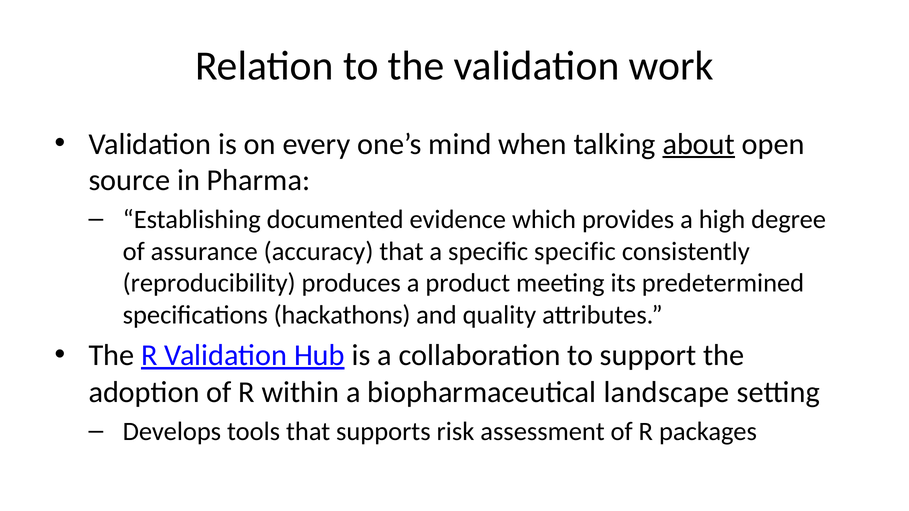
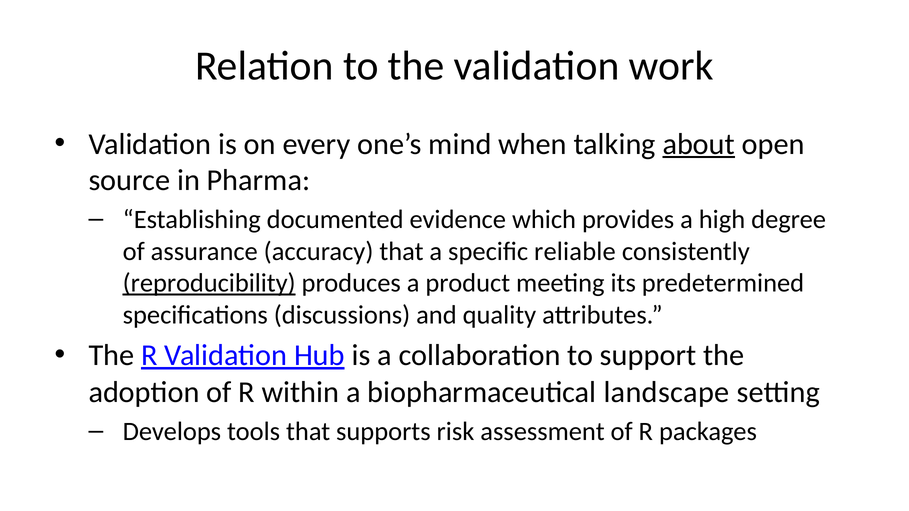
specific specific: specific -> reliable (575, 251)
reproducibility underline: none -> present (209, 283)
hackathons: hackathons -> discussions (342, 315)
